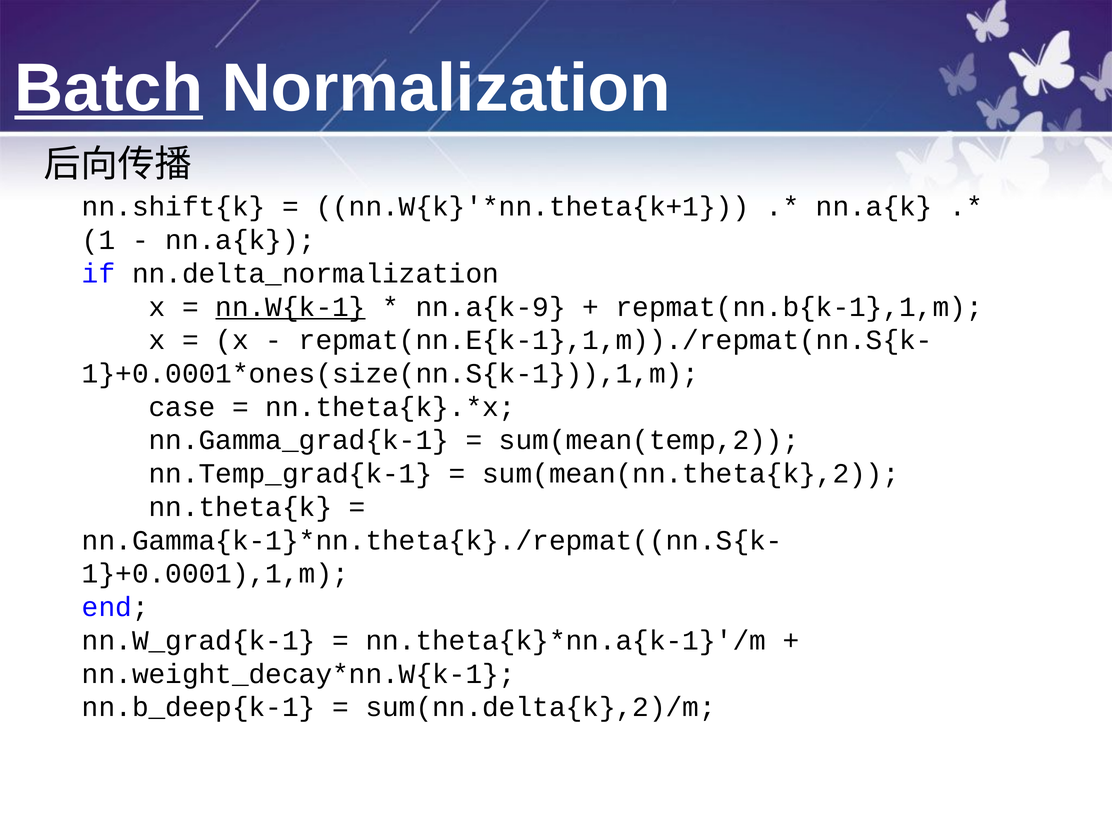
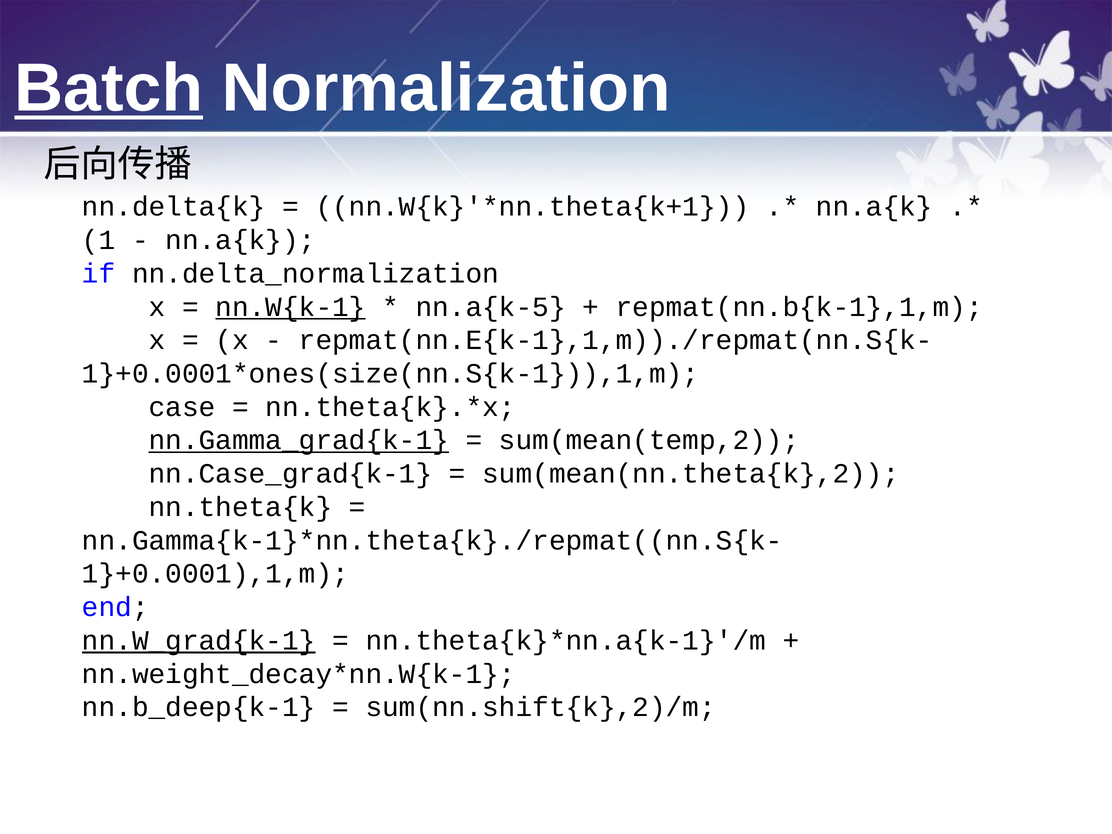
nn.shift{k: nn.shift{k -> nn.delta{k (174, 207)
nn.a{k-9: nn.a{k-9 -> nn.a{k-5 (491, 307)
nn.Gamma_grad{k-1 underline: none -> present (299, 440)
nn.Temp_grad{k-1: nn.Temp_grad{k-1 -> nn.Case_grad{k-1 (290, 474)
nn.W_grad{k-1 underline: none -> present (199, 640)
sum(nn.delta{k},2)/m: sum(nn.delta{k},2)/m -> sum(nn.shift{k},2)/m (541, 707)
